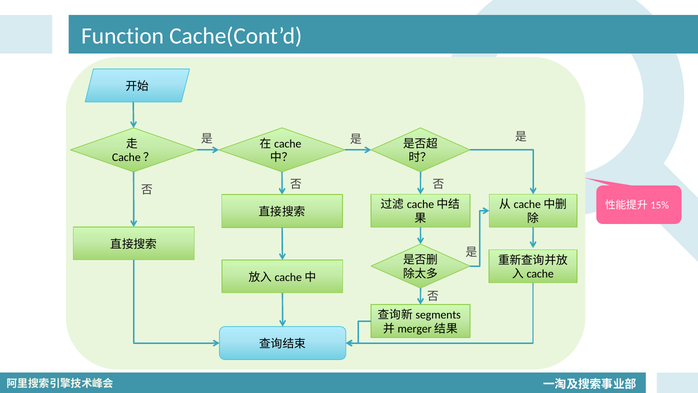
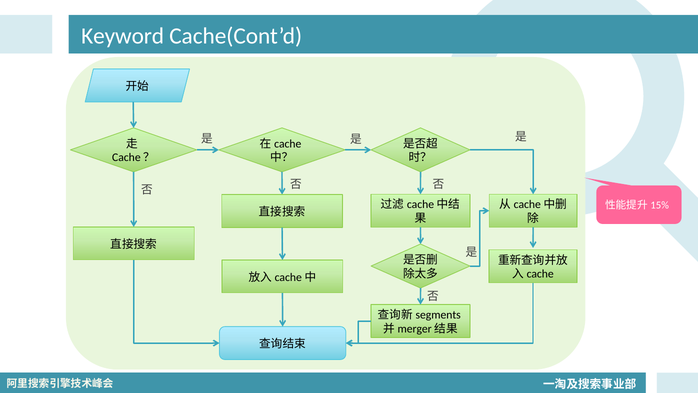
Function: Function -> Keyword (123, 36)
